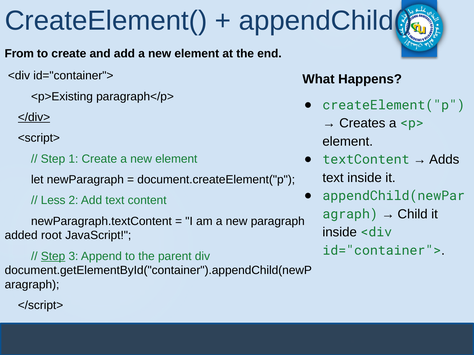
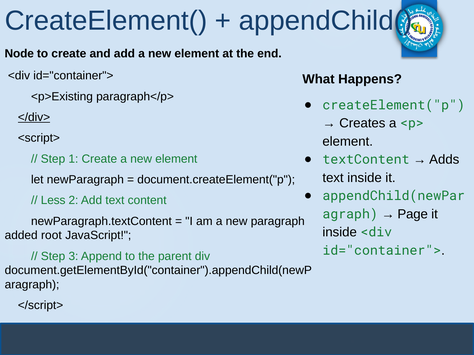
From: From -> Node (19, 54)
Child: Child -> Page (413, 214)
Step underline: present -> none (53, 257)
